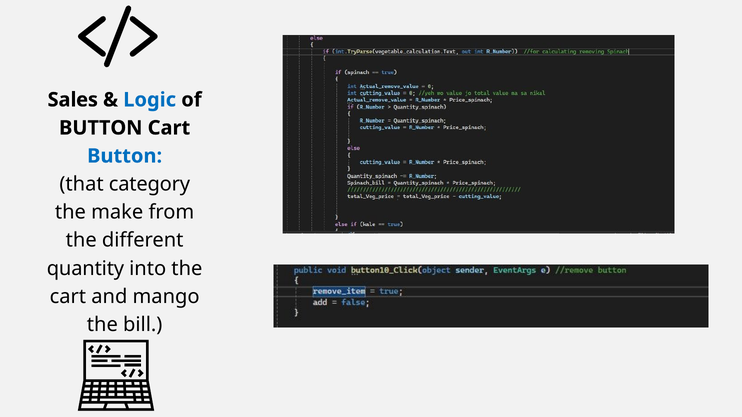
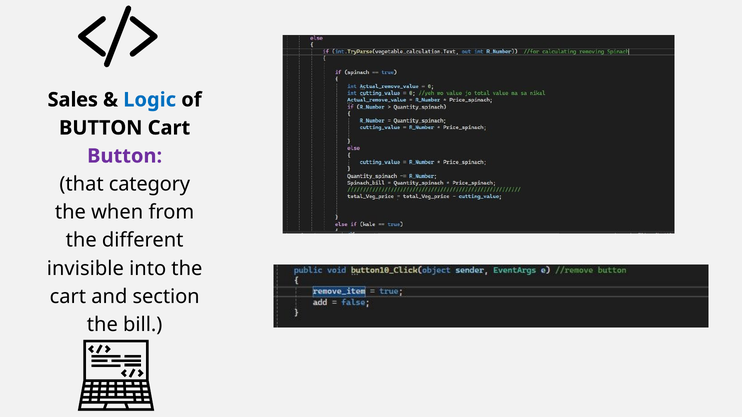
Button colour: blue -> purple (125, 156)
make: make -> when (117, 212)
quantity: quantity -> invisible (85, 269)
mango: mango -> section (166, 297)
